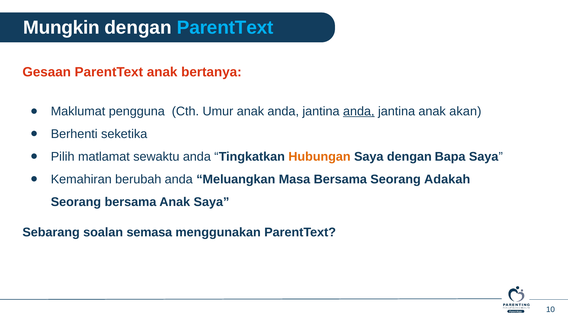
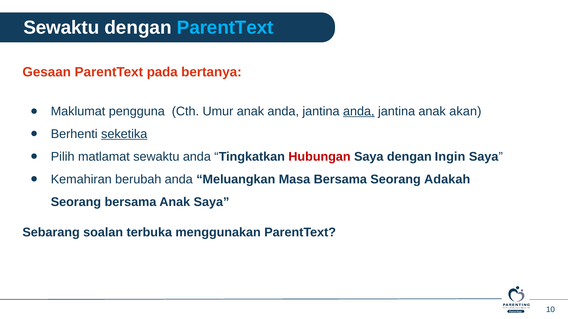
Mungkin: Mungkin -> Sewaktu (61, 28)
ParentText anak: anak -> pada (162, 72)
seketika underline: none -> present (124, 134)
Hubungan colour: orange -> red (319, 157)
Bapa: Bapa -> Ingin (450, 157)
semasa: semasa -> terbuka (149, 233)
